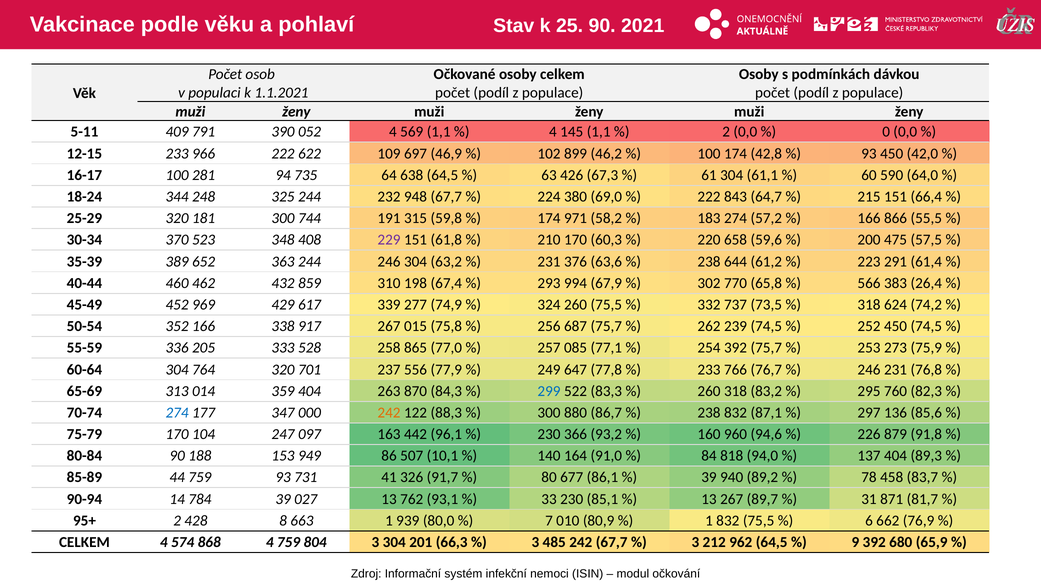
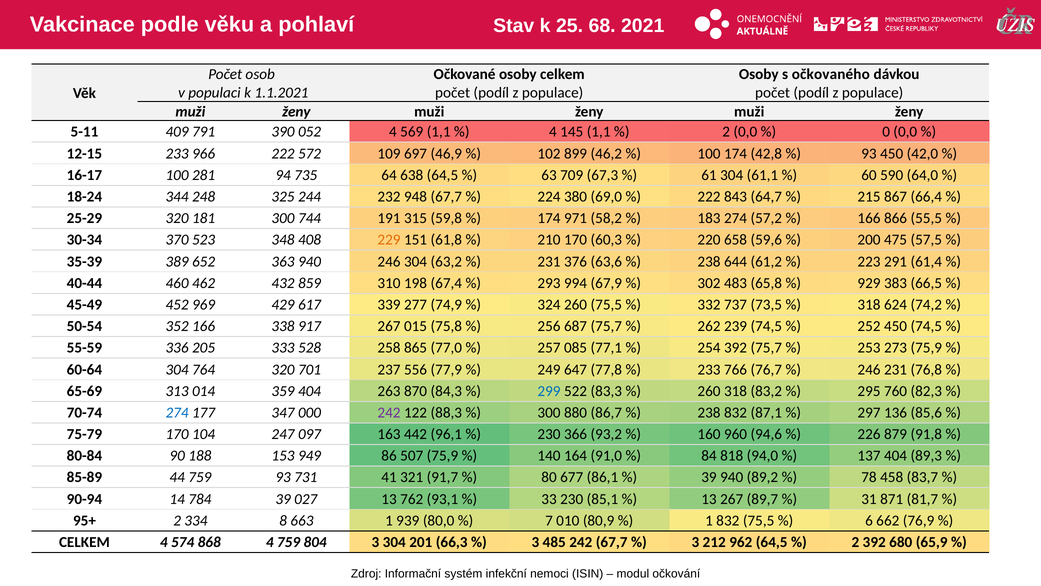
25 90: 90 -> 68 (602, 26)
podmínkách: podmínkách -> očkovaného (831, 74)
622: 622 -> 572 (310, 153)
426: 426 -> 709 (572, 175)
215 151: 151 -> 867 (896, 197)
229 colour: purple -> orange (389, 240)
363 244: 244 -> 940 (310, 261)
770: 770 -> 483 (736, 283)
566: 566 -> 929 (869, 283)
26,4: 26,4 -> 66,5 (926, 283)
242 colour: orange -> purple (389, 412)
507 10,1: 10,1 -> 75,9 (442, 456)
326: 326 -> 321 (412, 477)
428: 428 -> 334 (196, 520)
9: 9 -> 2 (855, 542)
